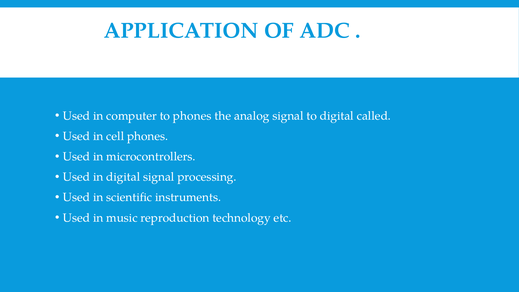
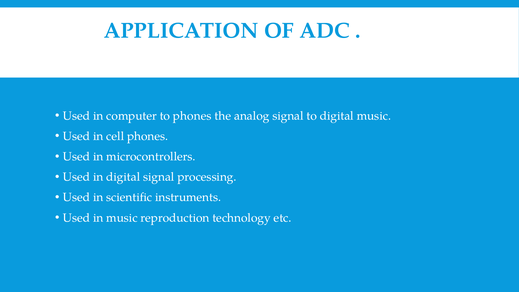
digital called: called -> music (374, 116)
